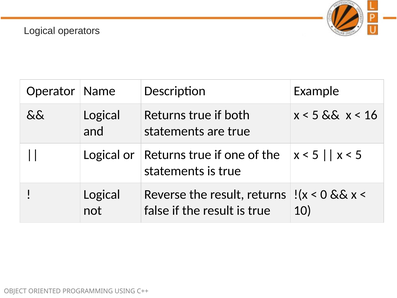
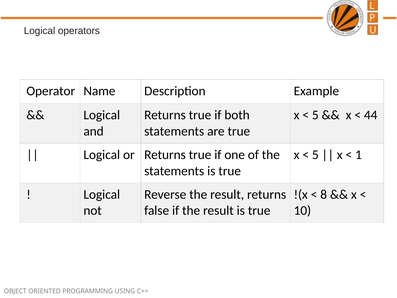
16: 16 -> 44 (371, 115)
5: 5 -> 1 (359, 155)
0: 0 -> 8 (324, 194)
